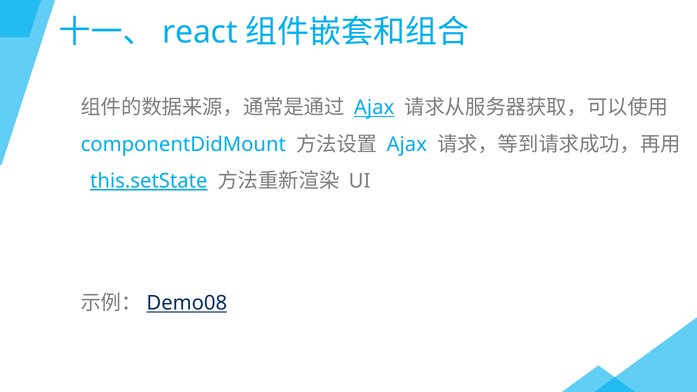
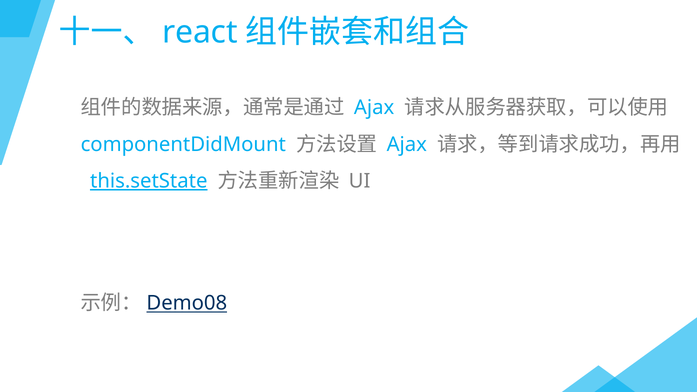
Ajax underline: present -> none (374, 108)
